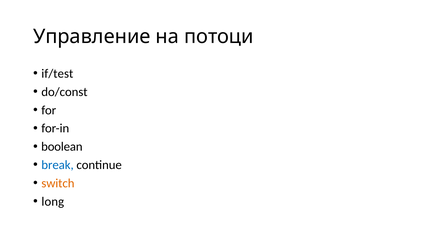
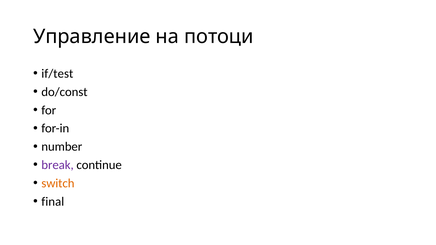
boolean: boolean -> number (62, 147)
break colour: blue -> purple (58, 165)
long: long -> final (53, 202)
